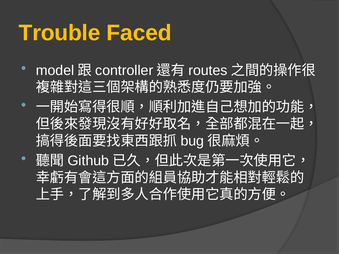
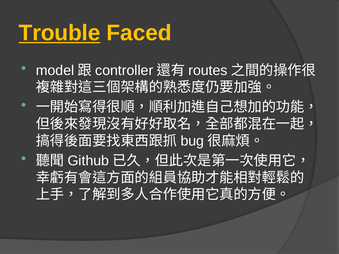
Trouble underline: none -> present (59, 33)
